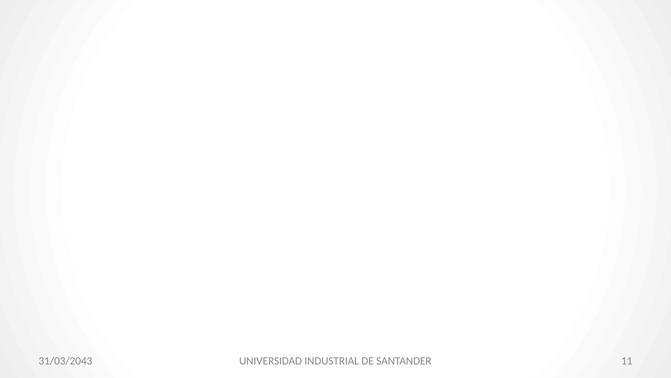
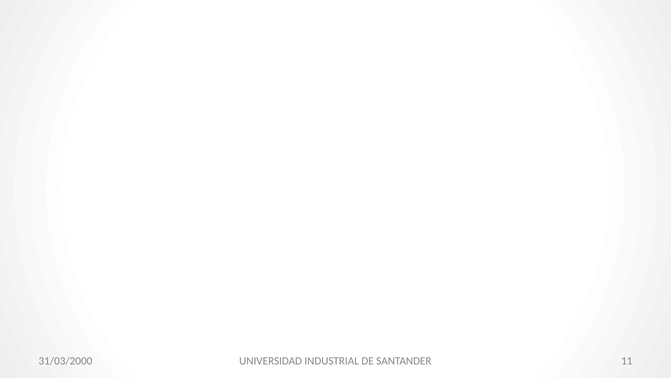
31/03/2043: 31/03/2043 -> 31/03/2000 (65, 361)
